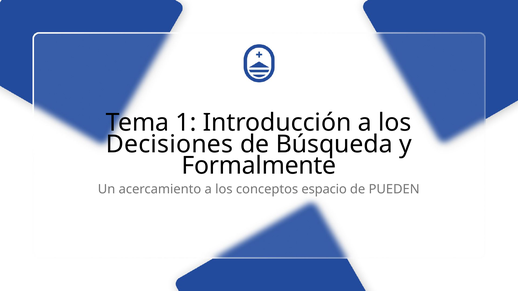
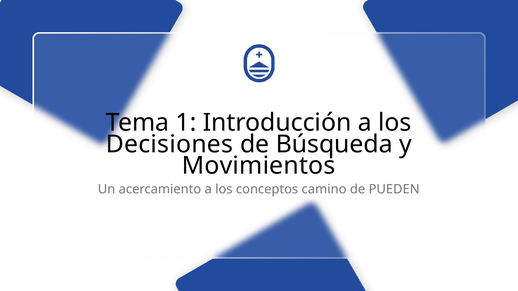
Formalmente: Formalmente -> Movimientos (259, 166)
espacio: espacio -> camino (324, 189)
